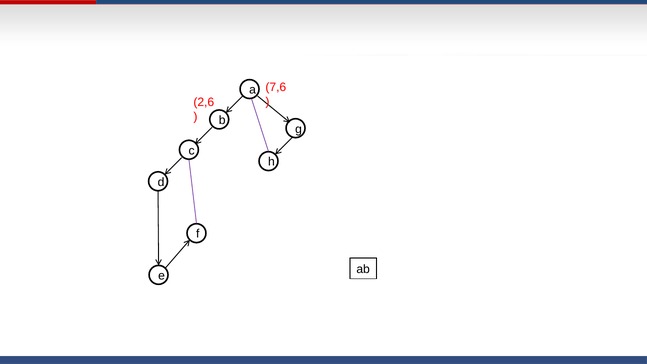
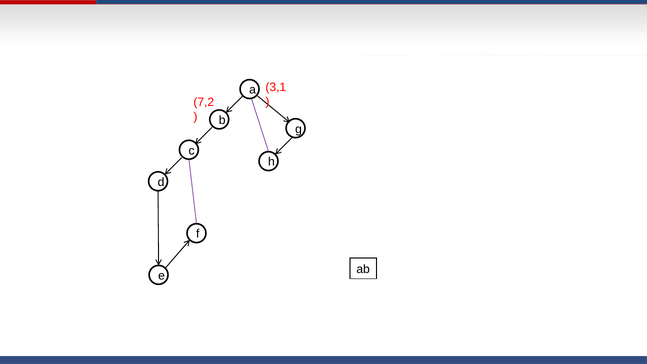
7,6: 7,6 -> 3,1 (276, 87)
2,6: 2,6 -> 7,2 (204, 102)
